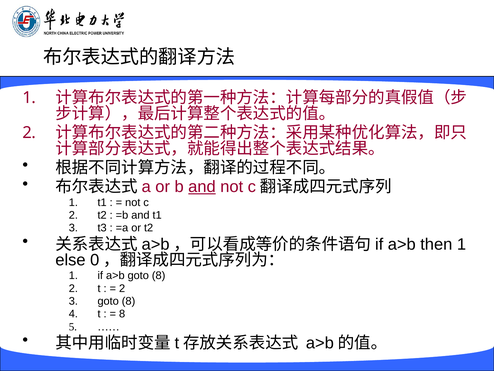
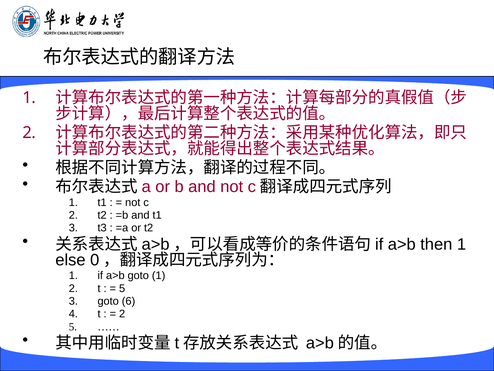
and underline: present -> none (202, 187)
a>b goto 8: 8 -> 1 (159, 275)
2: 2 -> 5 (122, 288)
8: 8 -> 6 (129, 301)
8: 8 -> 2 (122, 314)
